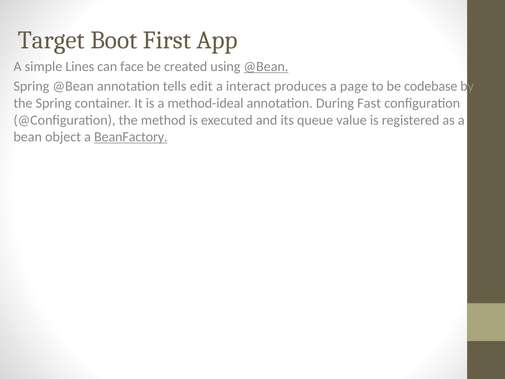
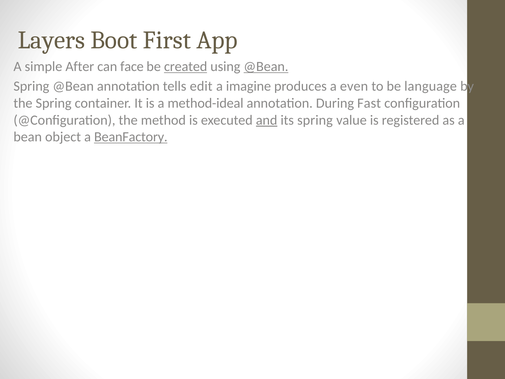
Target: Target -> Layers (51, 40)
Lines: Lines -> After (80, 67)
created underline: none -> present (186, 67)
interact: interact -> imagine (248, 86)
page: page -> even (354, 86)
codebase: codebase -> language (431, 86)
and underline: none -> present (267, 120)
its queue: queue -> spring (315, 120)
